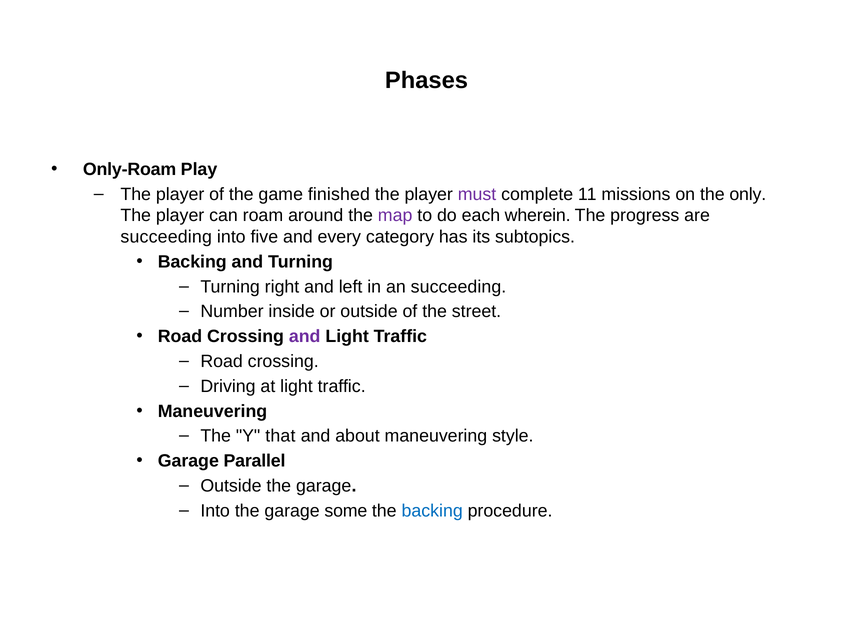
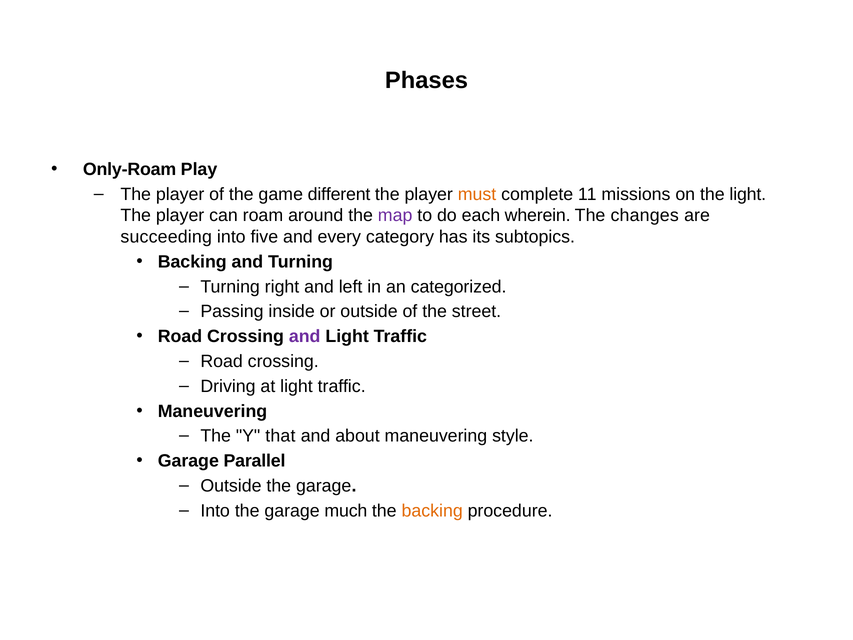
finished: finished -> different (339, 194)
must colour: purple -> orange (477, 194)
the only: only -> light (748, 194)
progress: progress -> changes (645, 216)
an succeeding: succeeding -> categorized (459, 287)
Number: Number -> Passing (232, 311)
some: some -> much (346, 511)
backing colour: blue -> orange (432, 511)
